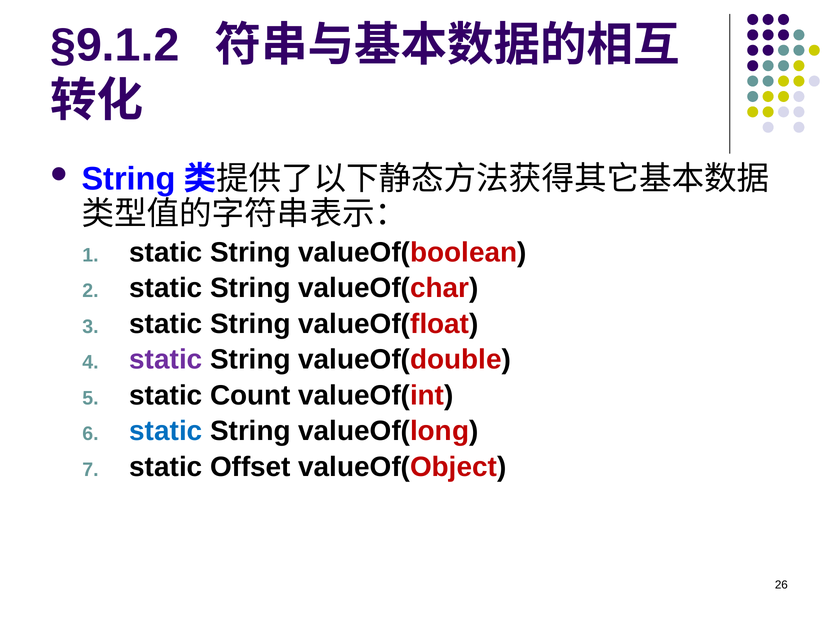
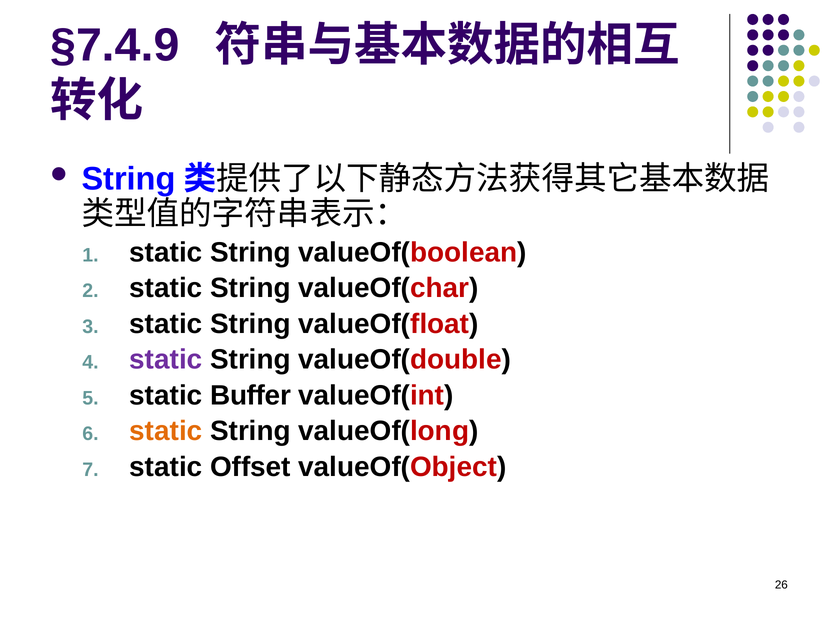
§9.1.2: §9.1.2 -> §7.4.9 (115, 45)
Count: Count -> Buffer (251, 395)
static colour: blue -> orange (166, 431)
